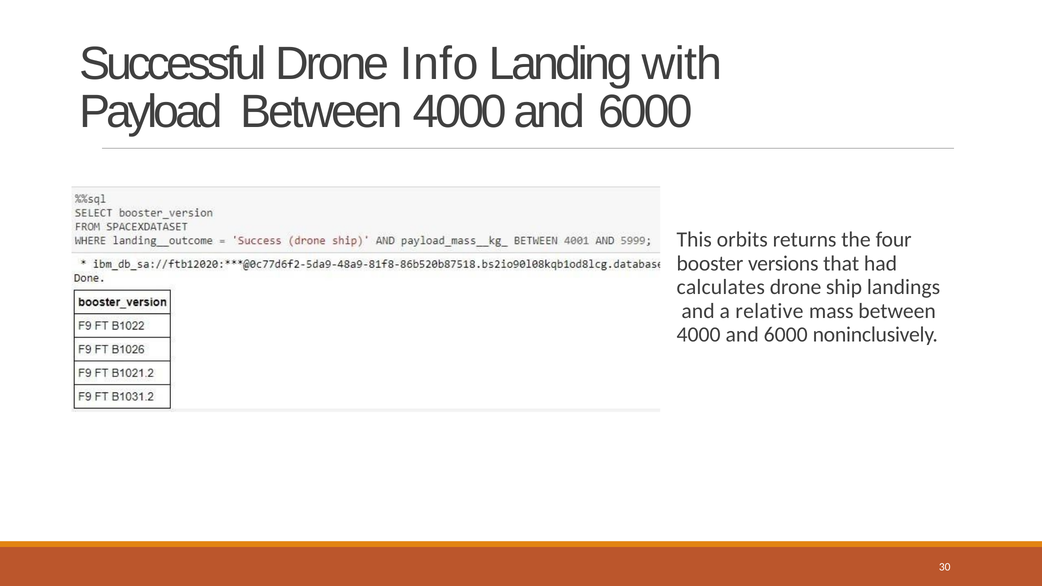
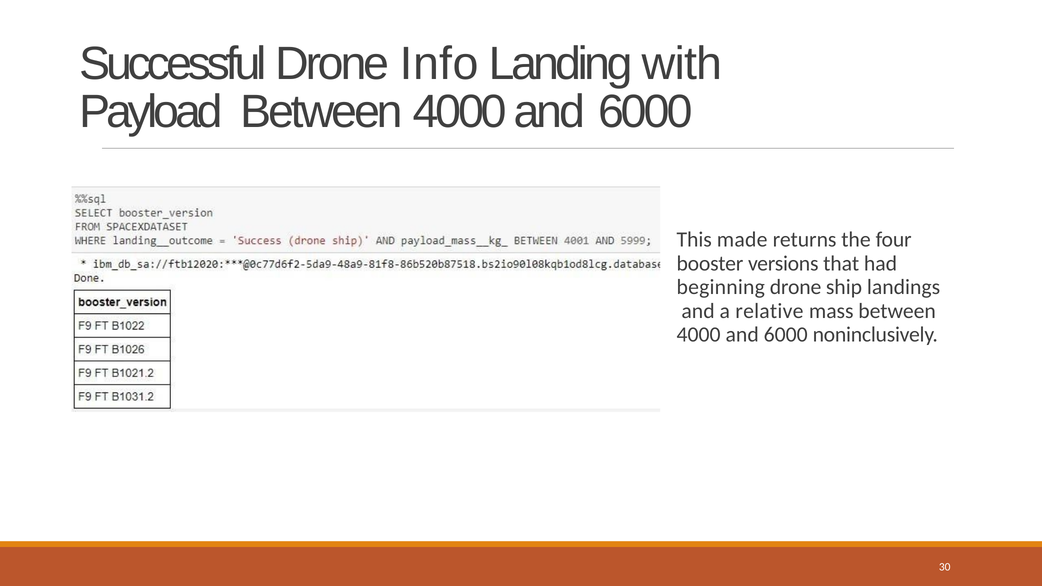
orbits: orbits -> made (742, 240)
calculates: calculates -> beginning (721, 287)
